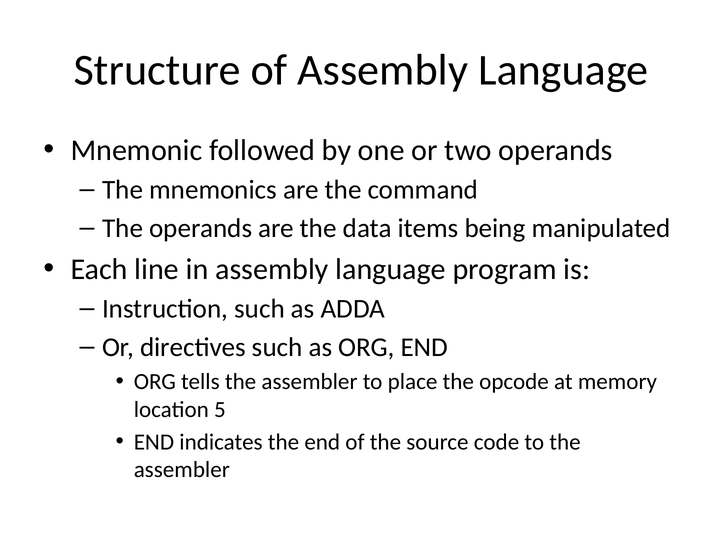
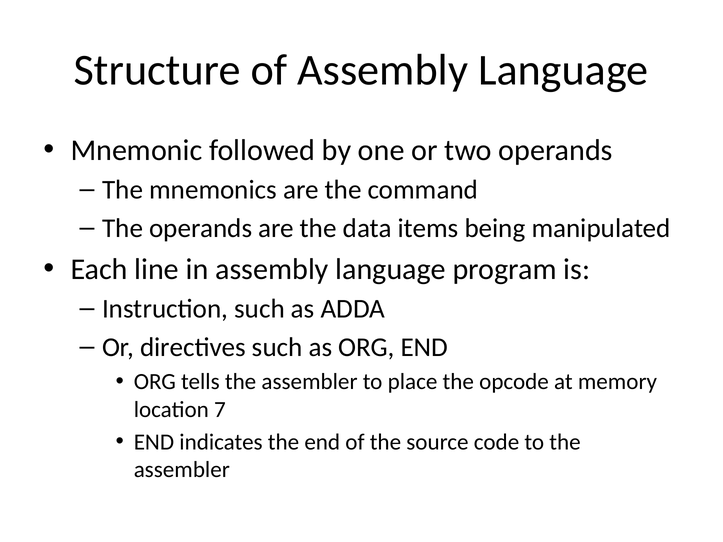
5: 5 -> 7 (220, 410)
